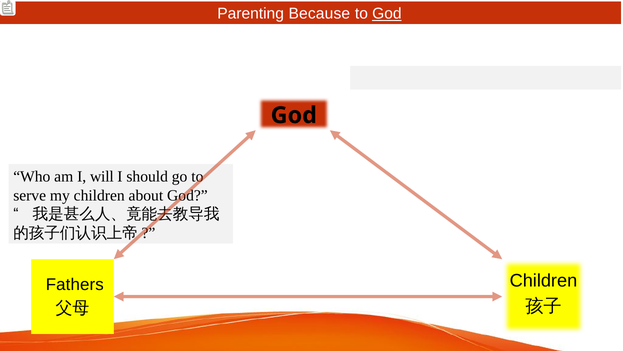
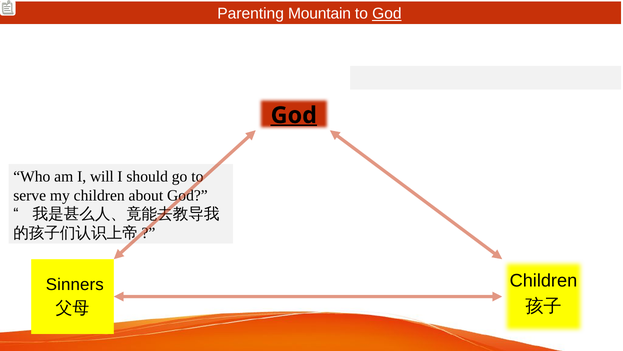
Because: Because -> Mountain (319, 14)
God underline: none -> present (294, 115)
Fathers: Fathers -> Sinners (75, 284)
